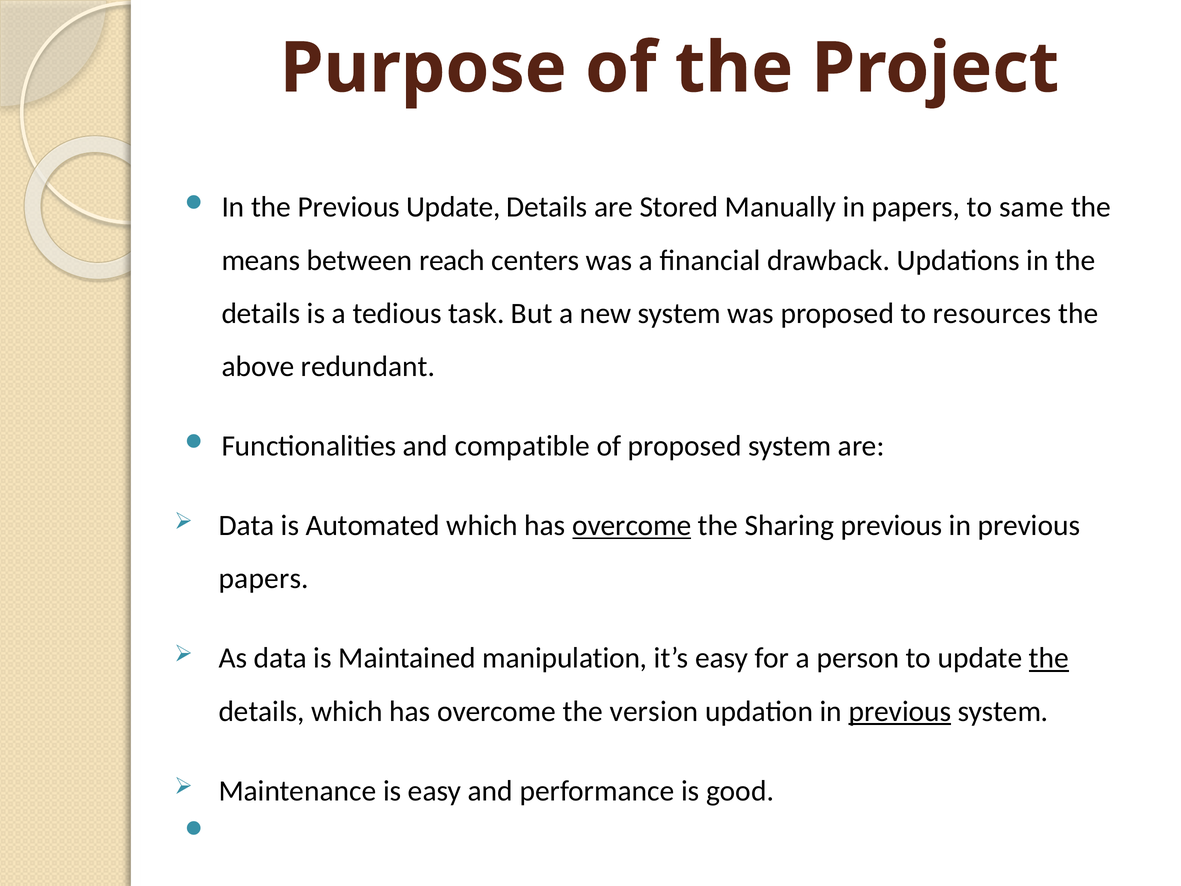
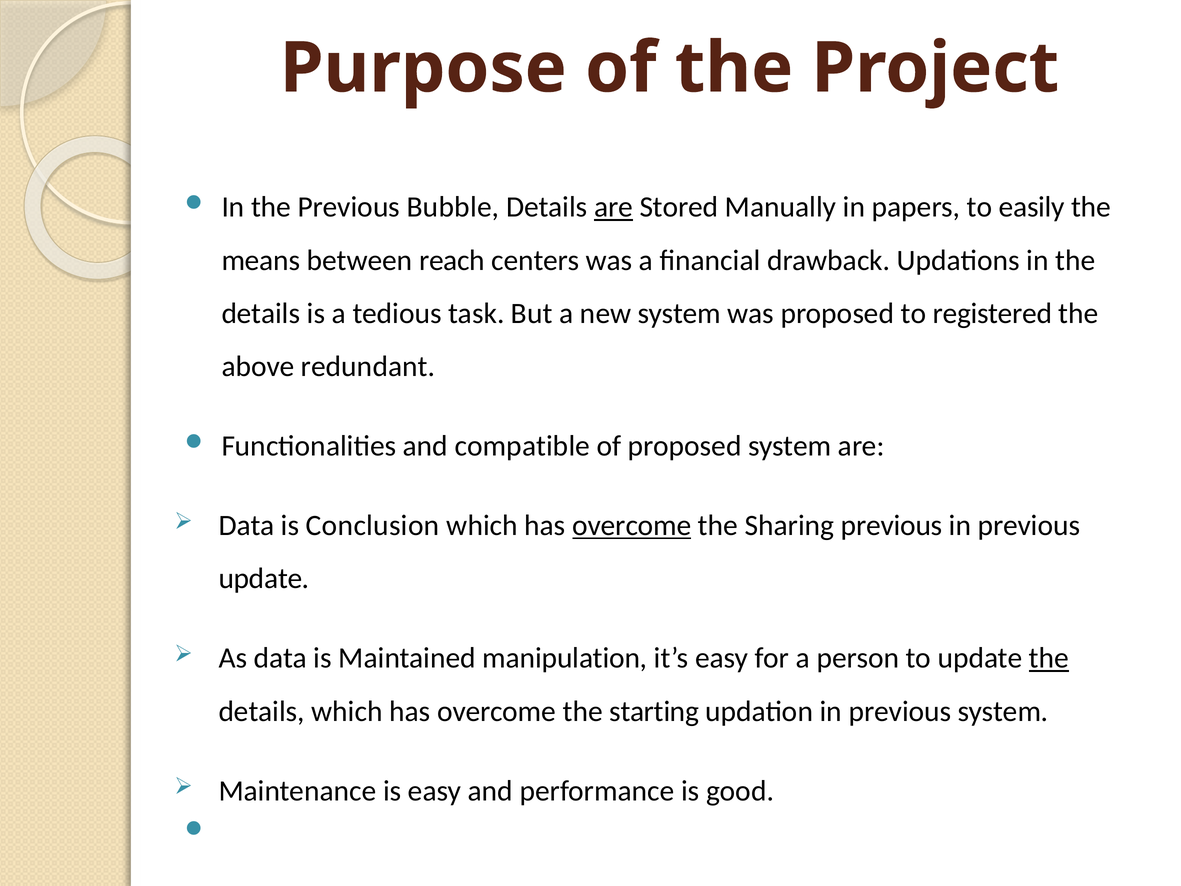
Previous Update: Update -> Bubble (453, 207)
are underline: none -> present (614, 207)
same: same -> easily (1032, 207)
resources: resources -> registered (992, 313)
Automated: Automated -> Conclusion (373, 525)
papers: papers -> update (264, 579)
version: version -> starting (654, 711)
previous underline: present -> none (900, 711)
